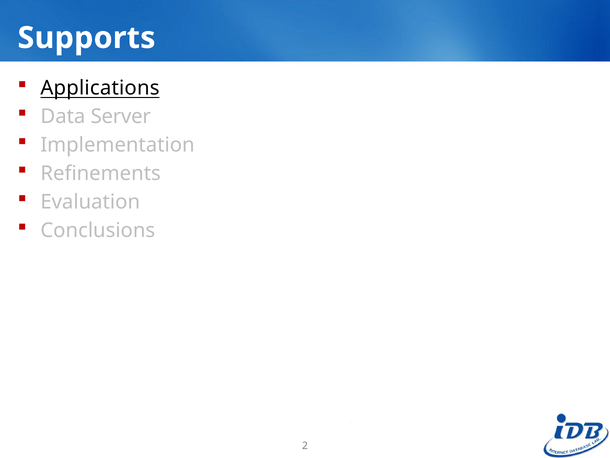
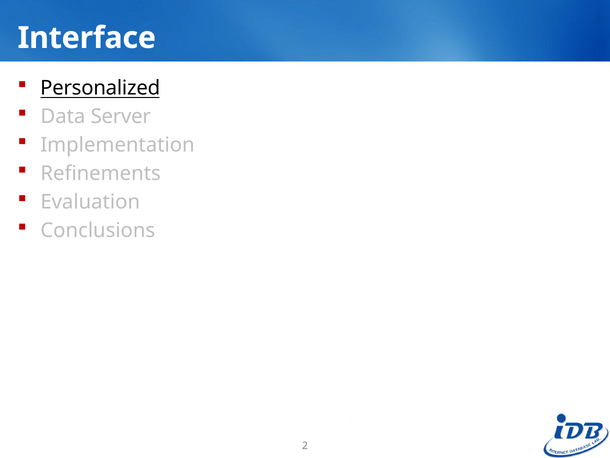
Supports: Supports -> Interface (87, 38)
Applications: Applications -> Personalized (100, 88)
